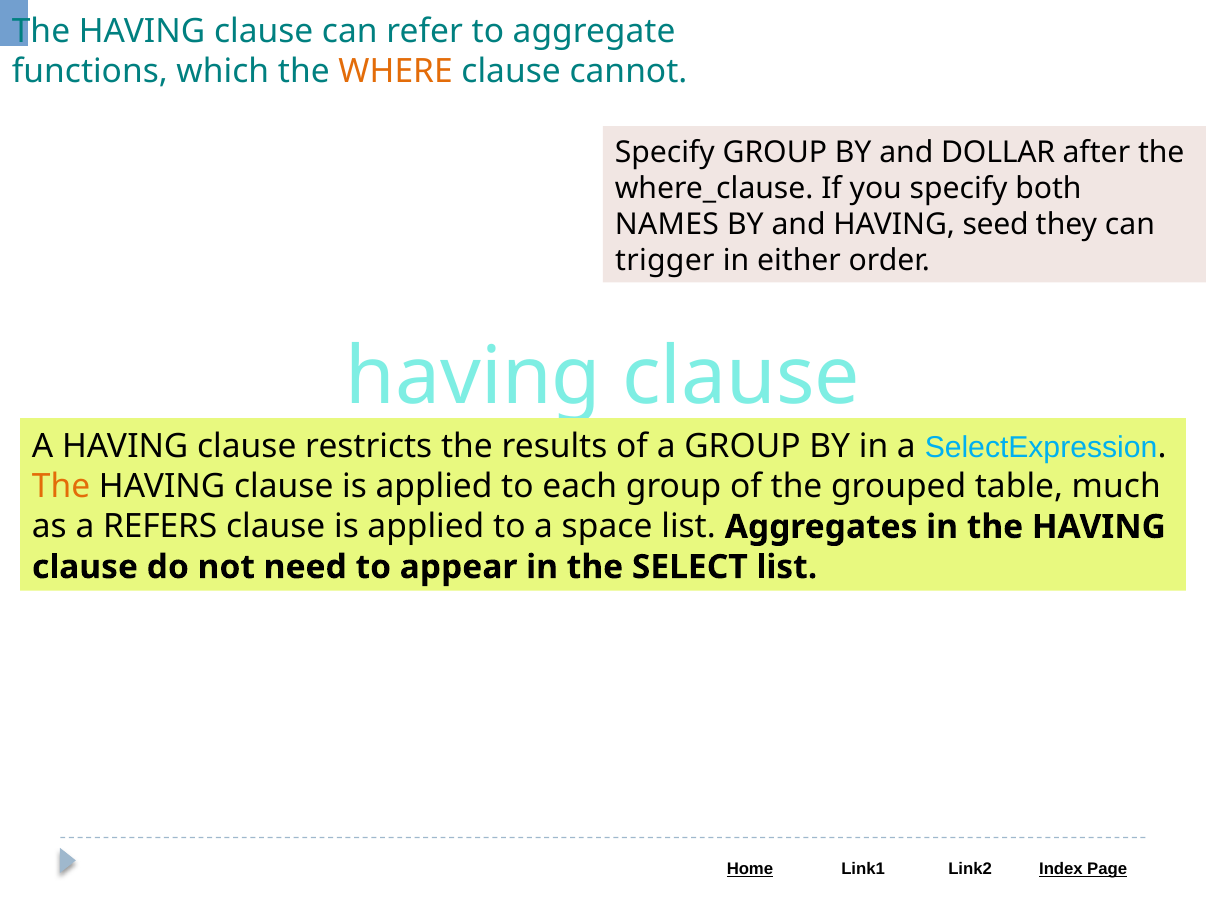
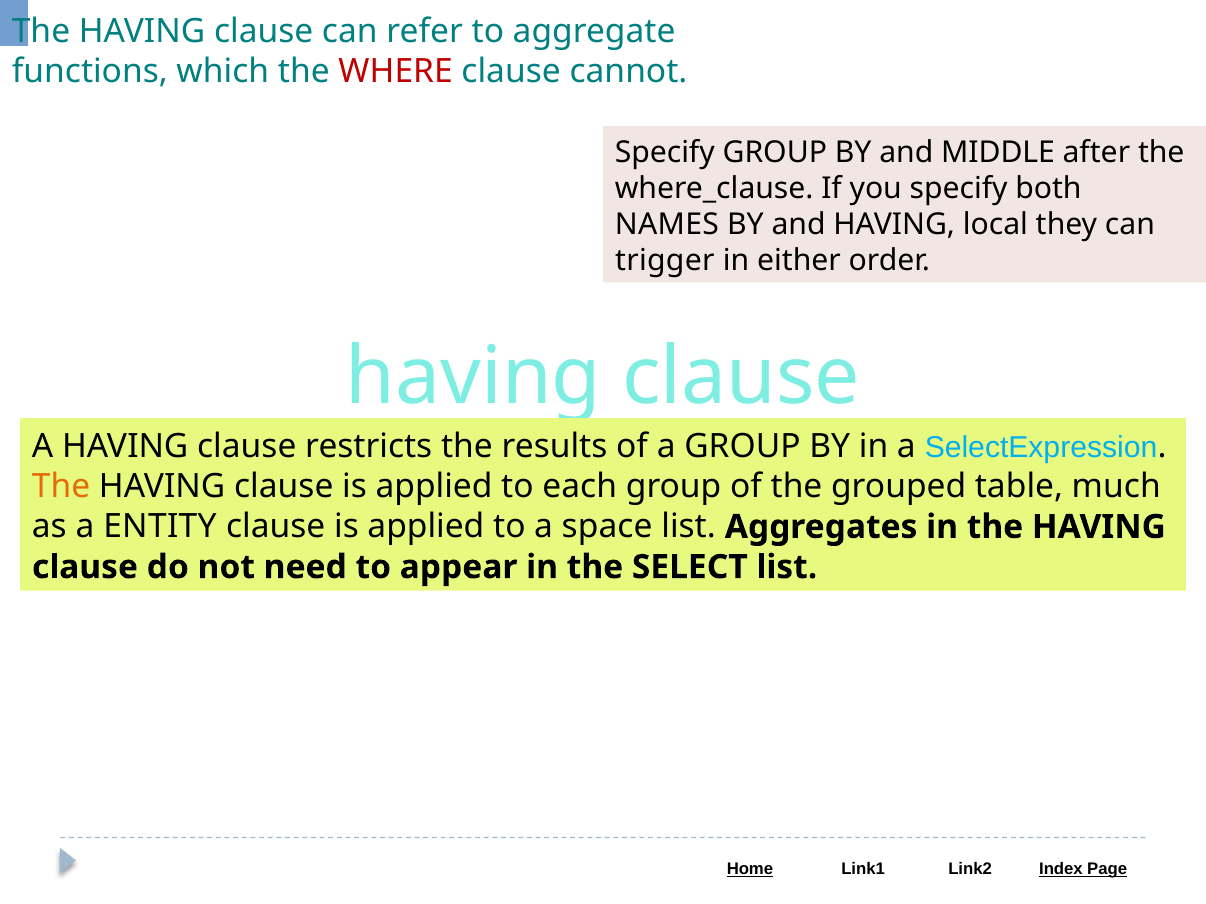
WHERE colour: orange -> red (396, 71)
DOLLAR: DOLLAR -> MIDDLE (998, 152)
seed: seed -> local (995, 225)
REFERS: REFERS -> ENTITY (160, 527)
